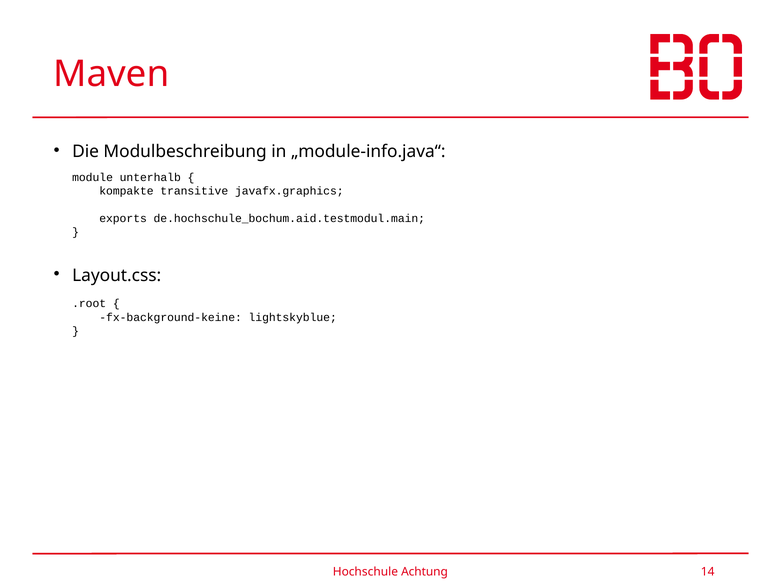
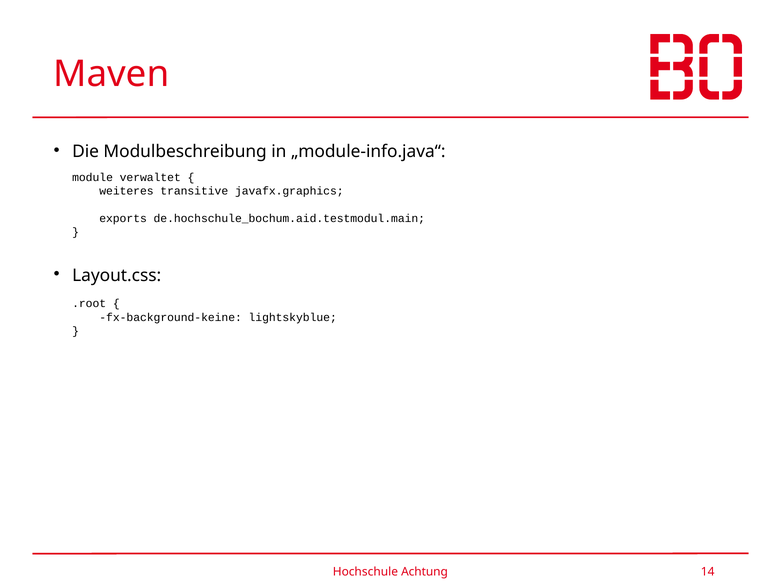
unterhalb: unterhalb -> verwaltet (150, 178)
kompakte: kompakte -> weiteres (126, 191)
